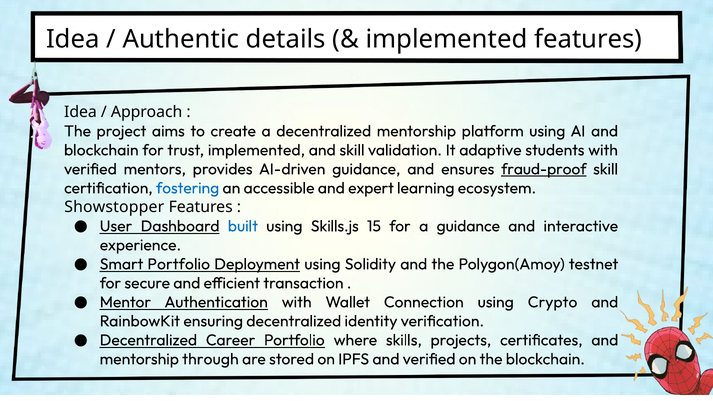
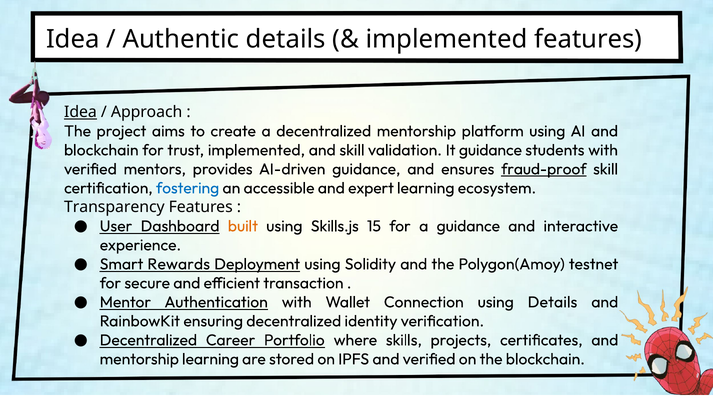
Idea underline: none -> present (80, 112)
It adaptive: adaptive -> guidance (490, 150)
Showstopper: Showstopper -> Transparency (114, 207)
built colour: blue -> orange (243, 226)
Smart Portfolio: Portfolio -> Rewards (179, 264)
using Crypto: Crypto -> Details (553, 302)
mentorship through: through -> learning (211, 359)
